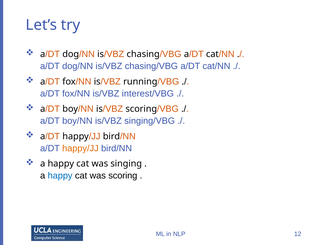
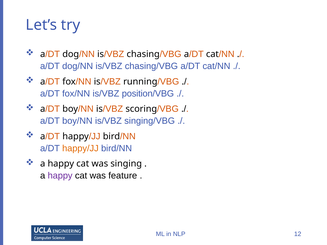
interest/VBG: interest/VBG -> position/VBG (148, 94)
happy colour: blue -> purple (60, 176)
was scoring: scoring -> feature (123, 176)
